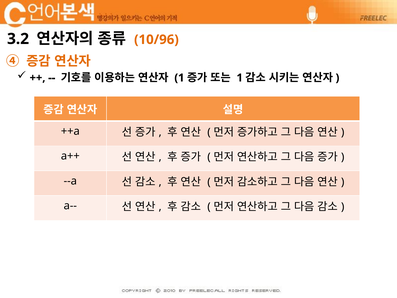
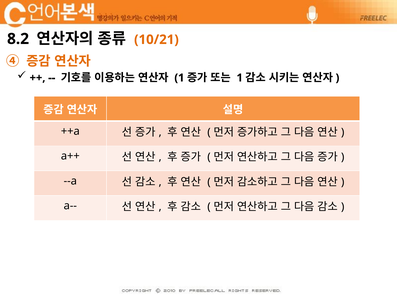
3.2: 3.2 -> 8.2 (18, 39)
10/96: 10/96 -> 10/21 (156, 40)
